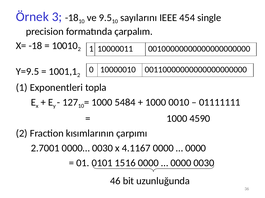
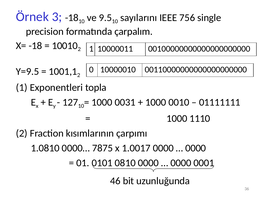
454: 454 -> 756 (187, 18)
5484: 5484 -> 0031 (125, 103)
4590: 4590 -> 1110 (200, 119)
2.7001: 2.7001 -> 1.0810 (45, 149)
0000… 0030: 0030 -> 7875 (102, 149)
4.1167: 4.1167 -> 1.0017 (136, 149)
1516: 1516 -> 0810 (125, 163)
0000 0030: 0030 -> 0001 (204, 163)
